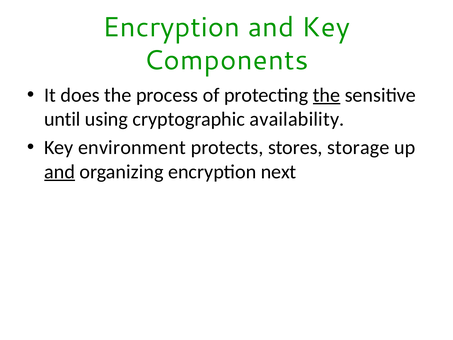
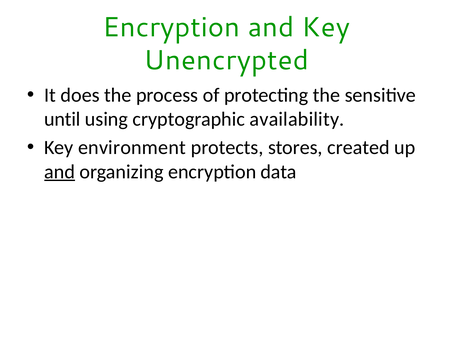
Components: Components -> Unencrypted (226, 60)
the underline: present -> none (327, 95)
storage: storage -> created (358, 147)
next: next -> data (279, 172)
